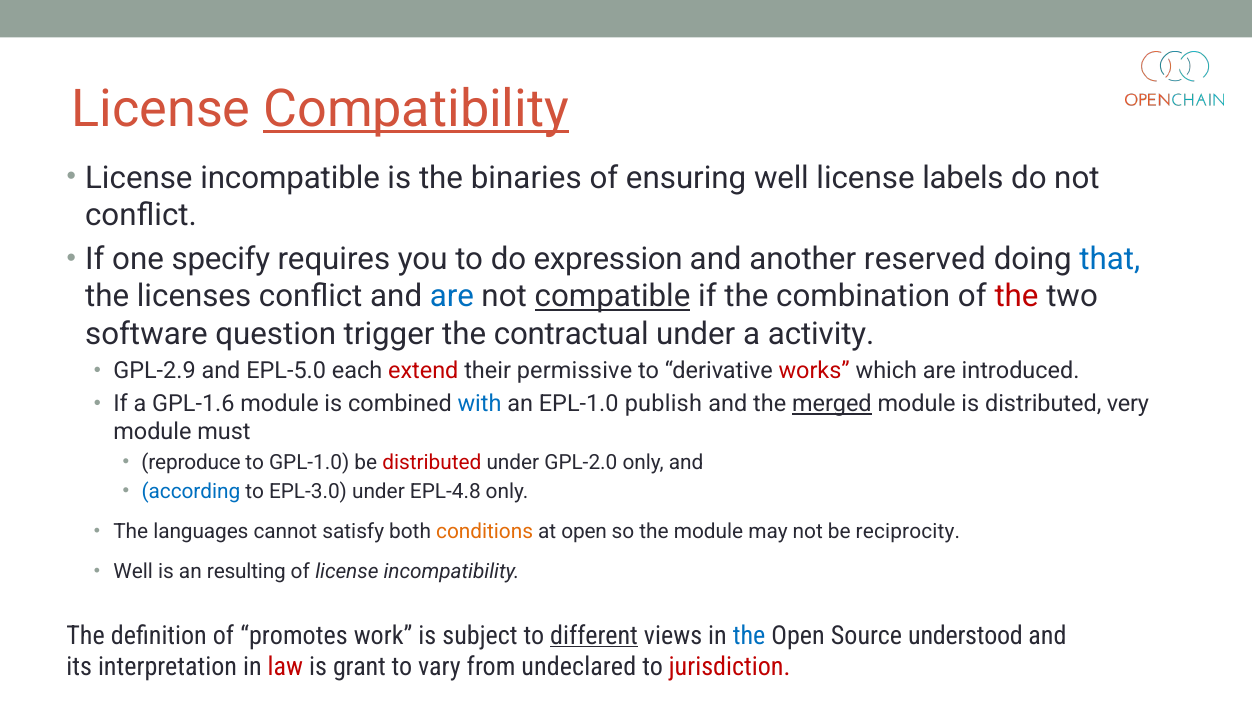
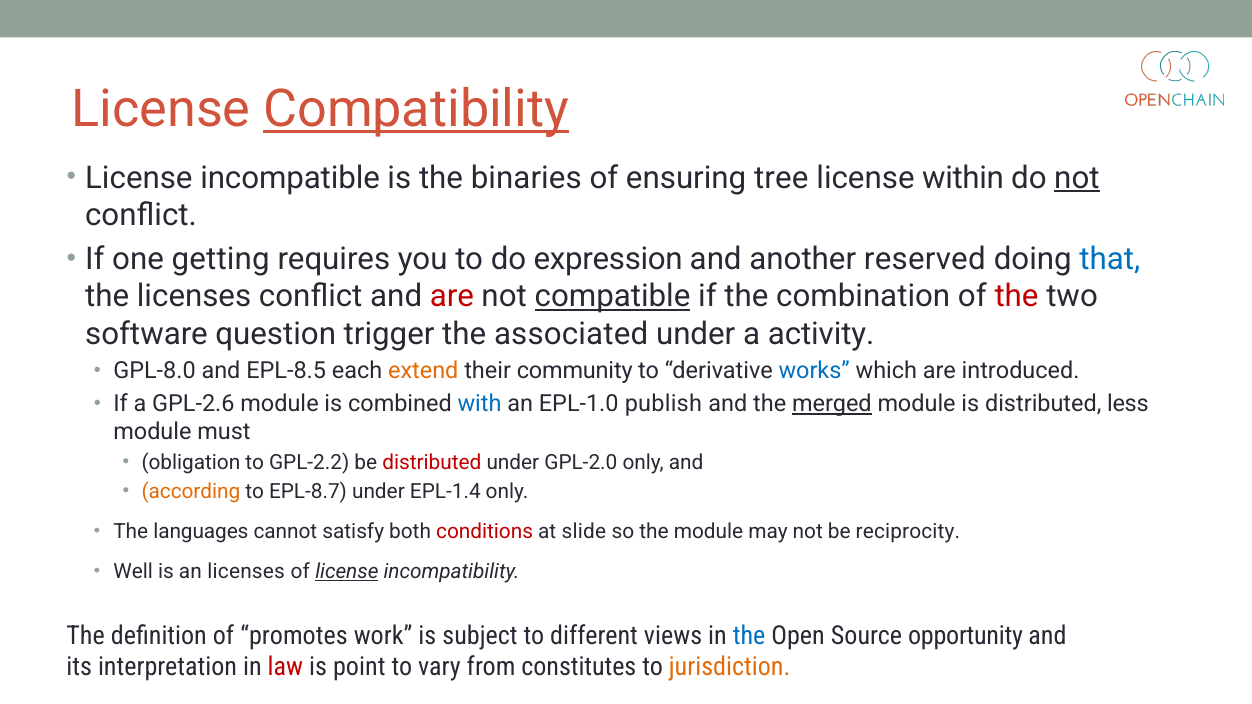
ensuring well: well -> tree (781, 178)
labels: labels -> within (963, 178)
not underline: none -> present (1077, 178)
specify: specify -> getting (221, 259)
are colour: blue -> red (452, 297)
contractual: contractual -> associated (571, 334)
GPL-2.9: GPL-2.9 -> GPL-8.0 (155, 371)
EPL-5.0: EPL-5.0 -> EPL-8.5 (286, 371)
extend colour: red -> orange (423, 371)
permissive: permissive -> community (575, 371)
works colour: red -> blue (814, 371)
GPL-1.6: GPL-1.6 -> GPL-2.6 (193, 404)
very: very -> less (1128, 404)
reproduce: reproduce -> obligation (191, 463)
GPL-1.0: GPL-1.0 -> GPL-2.2 (309, 463)
according colour: blue -> orange (191, 492)
EPL-3.0: EPL-3.0 -> EPL-8.7 (308, 492)
EPL-4.8: EPL-4.8 -> EPL-1.4 (445, 492)
conditions colour: orange -> red (485, 532)
at open: open -> slide (584, 532)
an resulting: resulting -> licenses (246, 572)
license underline: none -> present (347, 572)
different underline: present -> none (594, 636)
understood: understood -> opportunity (966, 636)
grant: grant -> point (359, 667)
undeclared: undeclared -> constitutes (579, 667)
jurisdiction colour: red -> orange (730, 667)
